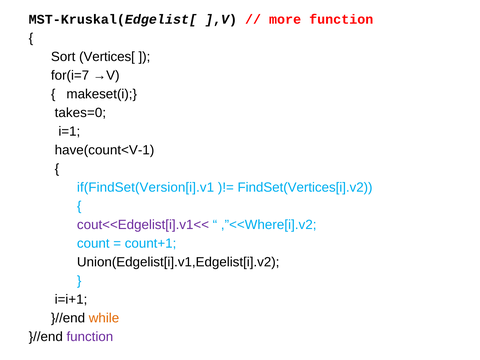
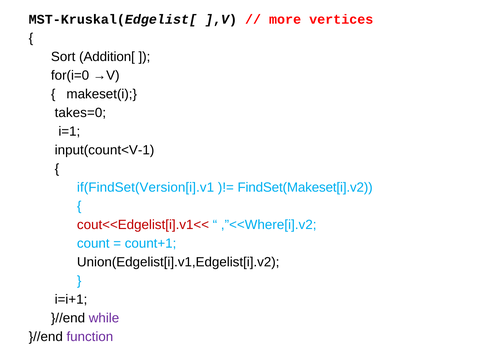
more function: function -> vertices (341, 19)
Vertices[: Vertices[ -> Addition[ (107, 57)
for(i=7: for(i=7 -> for(i=0 (70, 75)
have(count<V-1: have(count<V-1 -> input(count<V-1 (104, 150)
FindSet(Vertices[i].v2: FindSet(Vertices[i].v2 -> FindSet(Makeset[i].v2 (305, 187)
cout<<Edgelist[i].v1<< colour: purple -> red (143, 225)
while colour: orange -> purple (104, 318)
